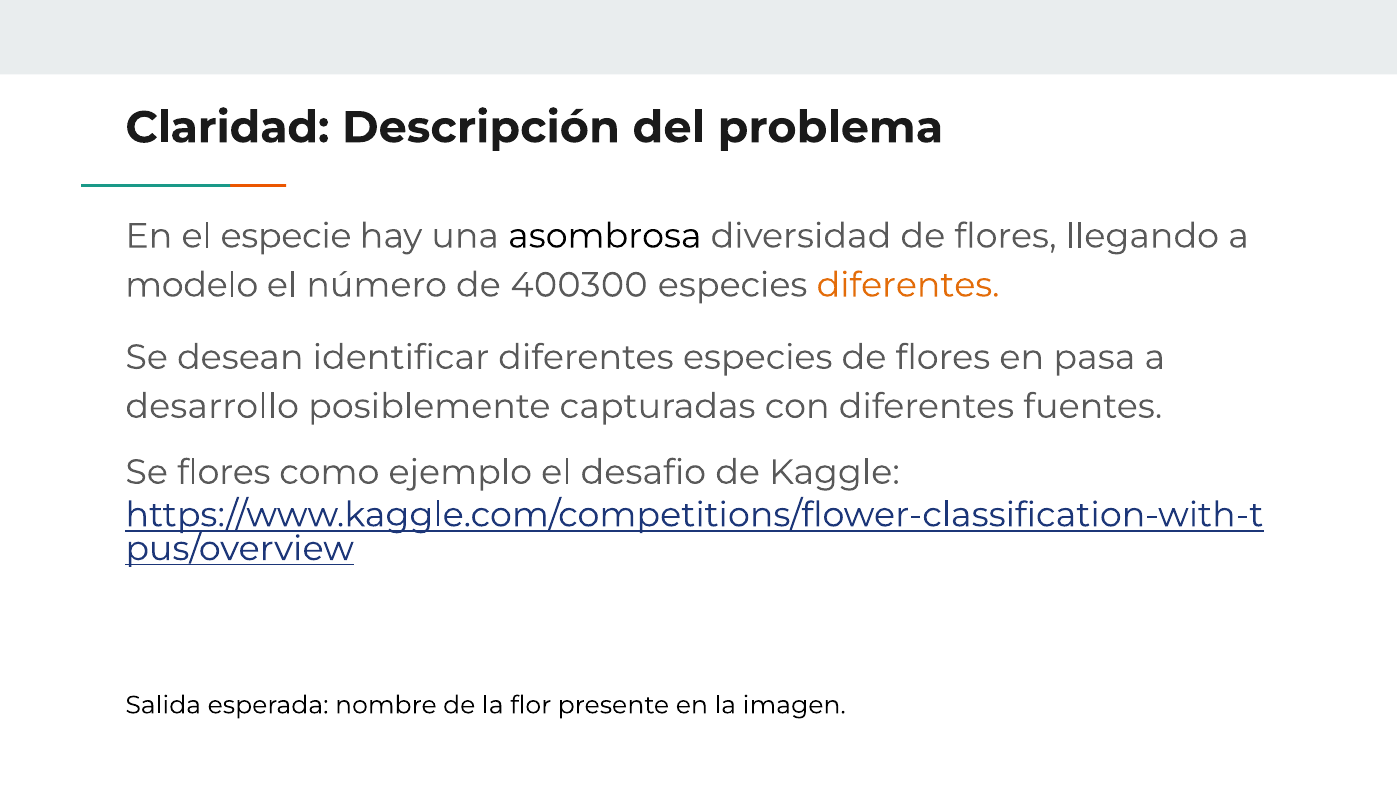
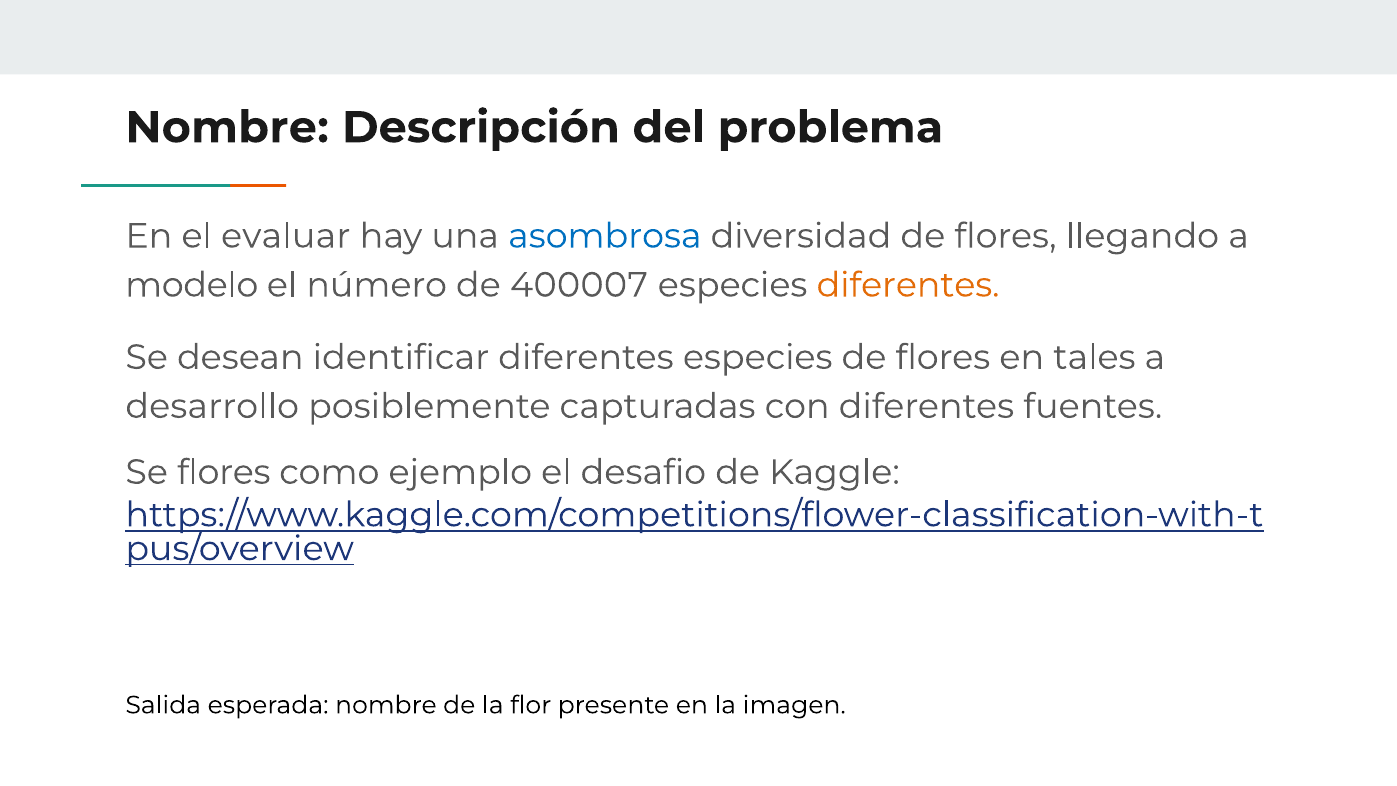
Claridad: Claridad -> Nombre (227, 128)
especie: especie -> evaluar (286, 236)
asombrosa colour: black -> blue (605, 236)
400300: 400300 -> 400007 (579, 285)
pasa: pasa -> tales (1094, 357)
